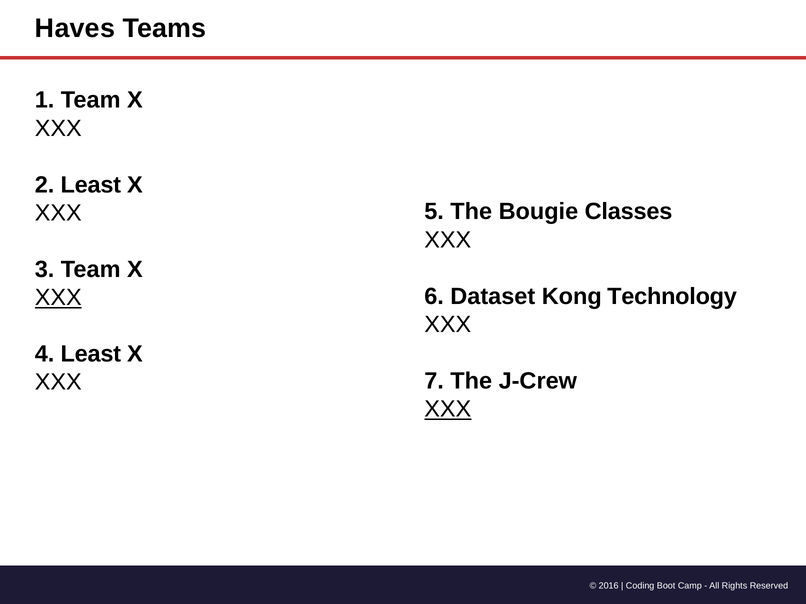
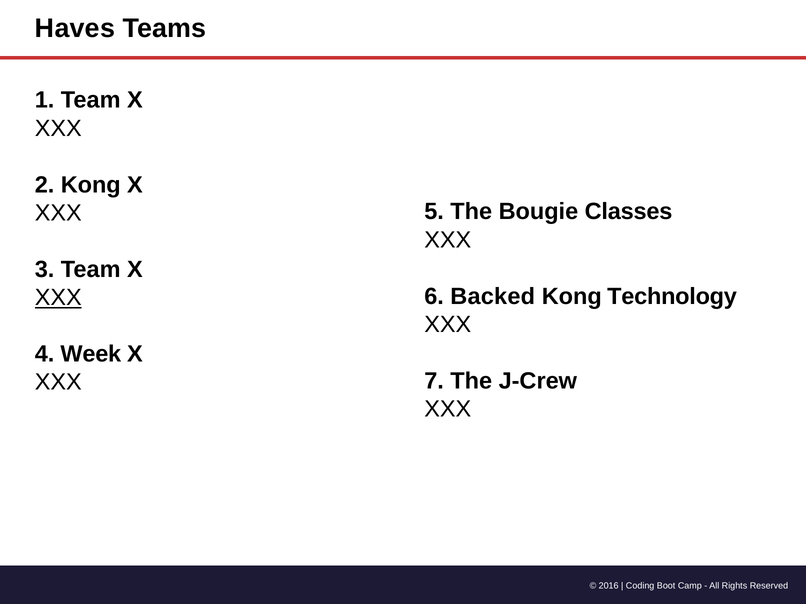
2 Least: Least -> Kong (91, 185)
Dataset: Dataset -> Backed (493, 297)
4 Least: Least -> Week (91, 354)
XXX underline: present -> none (448, 409)
